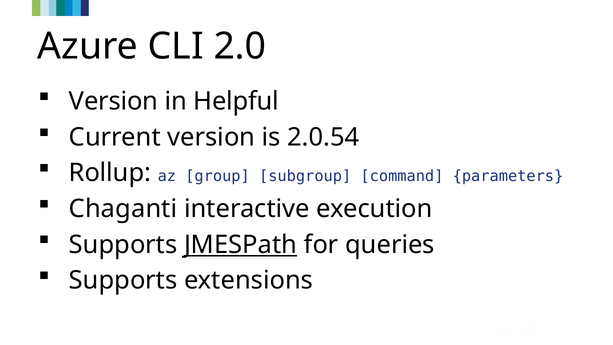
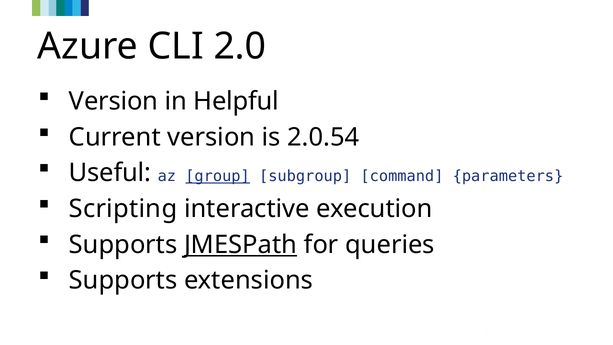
Rollup: Rollup -> Useful (110, 173)
group underline: none -> present (218, 176)
Chaganti: Chaganti -> Scripting (123, 209)
